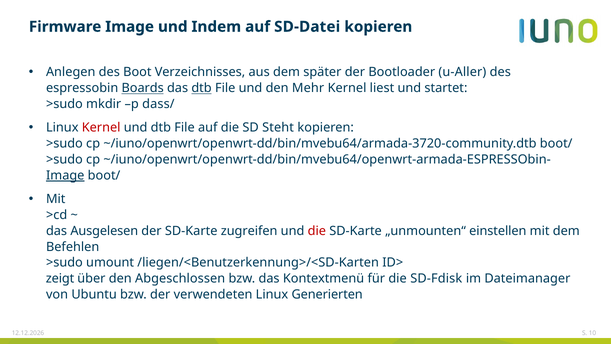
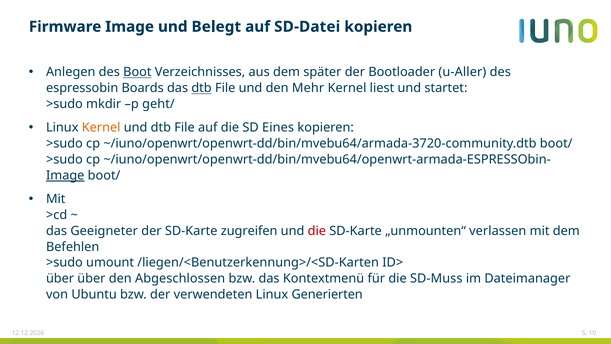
Indem: Indem -> Belegt (216, 27)
Boot underline: none -> present (137, 72)
Boards underline: present -> none (143, 88)
dass/: dass/ -> geht/ (158, 104)
Kernel colour: red -> orange (101, 128)
Steht: Steht -> Eines (278, 128)
Ausgelesen: Ausgelesen -> Geeigneter (104, 231)
einstellen: einstellen -> verlassen (498, 231)
zeigt: zeigt -> über (60, 278)
SD-Fdisk: SD-Fdisk -> SD-Muss (436, 278)
